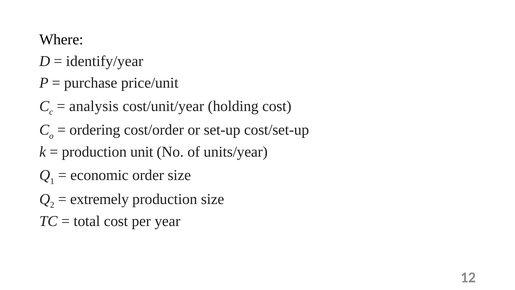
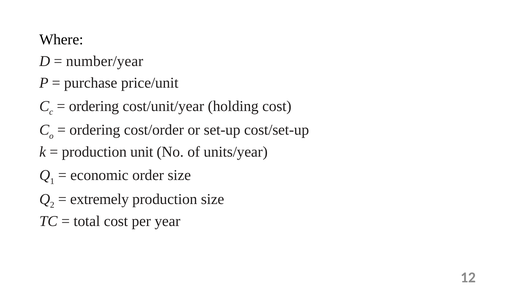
identify/year: identify/year -> number/year (105, 61)
analysis: analysis -> ordering (94, 106)
